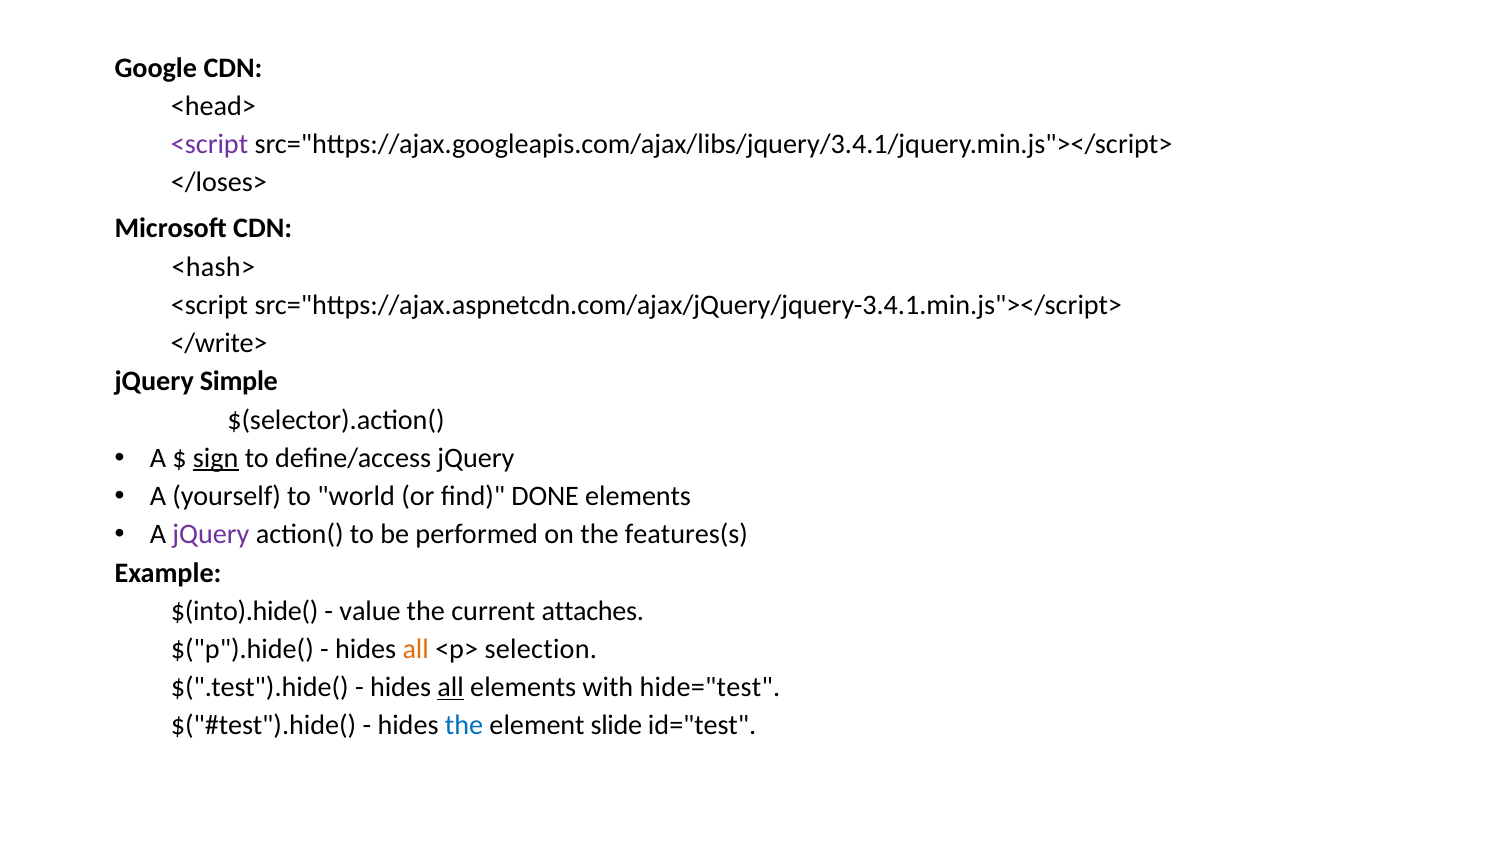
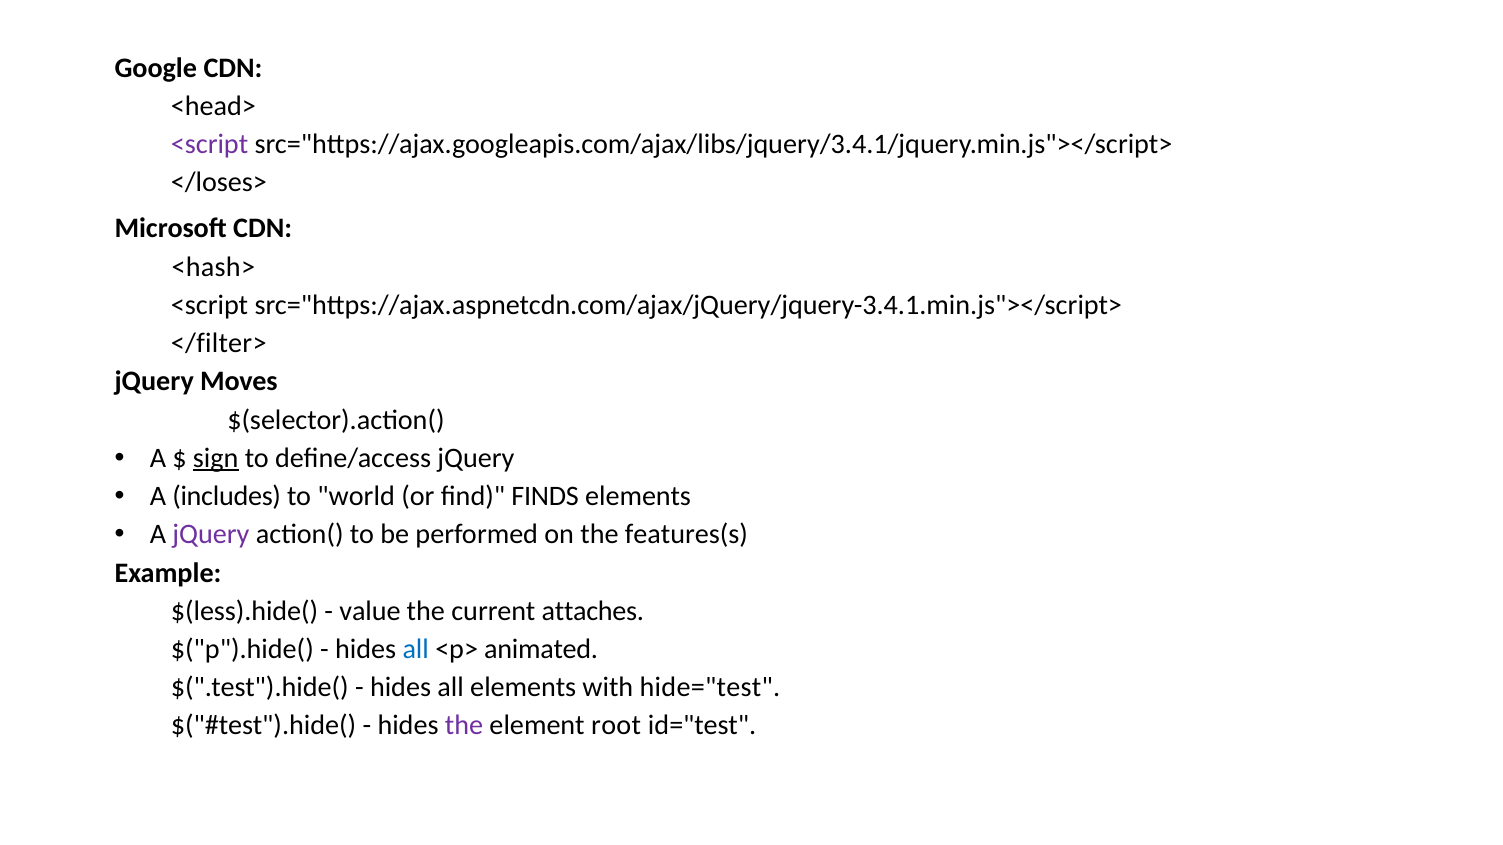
</write>: </write> -> </filter> (219, 343)
Simple: Simple -> Moves (239, 382)
yourself: yourself -> includes (227, 496)
DONE: DONE -> FINDS (545, 496)
$(into).hide(: $(into).hide( -> $(less).hide( (245, 611)
all colour: orange -> blue (416, 650)
selection: selection -> animated (541, 650)
all underline: present -> none (451, 688)
the colour: blue -> purple (464, 726)
slide: slide -> root (616, 726)
